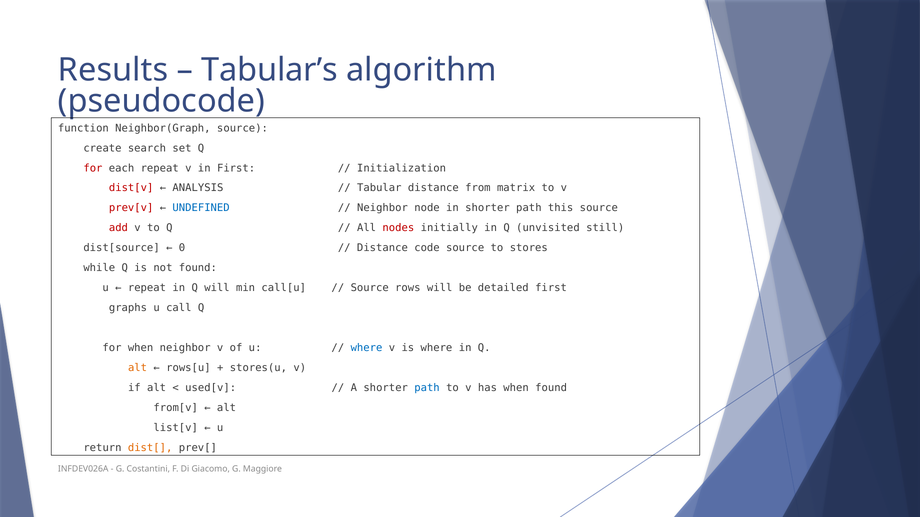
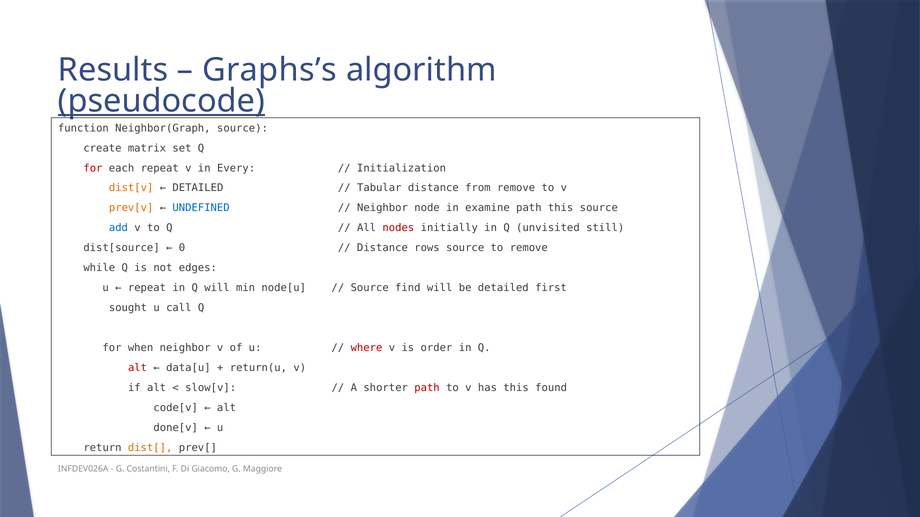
Tabular’s: Tabular’s -> Graphs’s (269, 70)
pseudocode underline: none -> present (161, 101)
search: search -> matrix (147, 148)
in First: First -> Every (236, 168)
dist[v colour: red -> orange (131, 188)
ANALYSIS: ANALYSIS -> DETAILED (198, 188)
from matrix: matrix -> remove (516, 188)
prev[v colour: red -> orange (131, 208)
in shorter: shorter -> examine (487, 208)
add colour: red -> blue (118, 228)
code: code -> rows (427, 248)
to stores: stores -> remove (529, 248)
not found: found -> edges (198, 268)
call[u: call[u -> node[u (284, 288)
rows: rows -> find (408, 288)
graphs: graphs -> sought (128, 308)
where colour: blue -> red (367, 348)
is where: where -> order (436, 348)
alt colour: orange -> red (138, 368)
rows[u: rows[u -> data[u (188, 368)
stores(u: stores(u -> return(u (258, 368)
used[v: used[v -> slow[v (211, 388)
path colour: blue -> red (427, 388)
has when: when -> this (516, 388)
from[v: from[v -> code[v (176, 408)
list[v: list[v -> done[v (176, 428)
